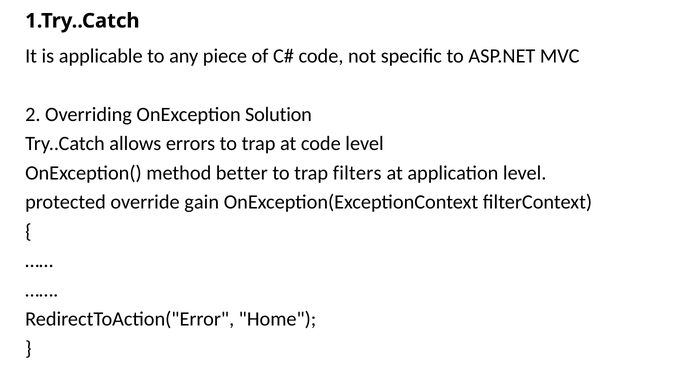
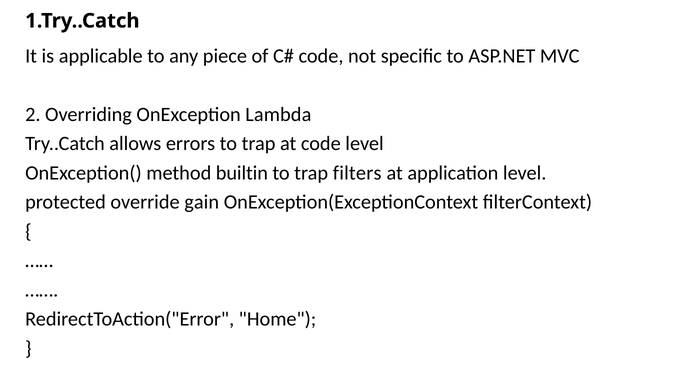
Solution: Solution -> Lambda (278, 115)
better: better -> builtin (242, 173)
